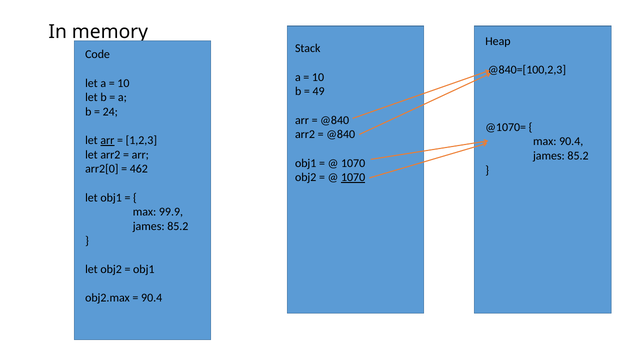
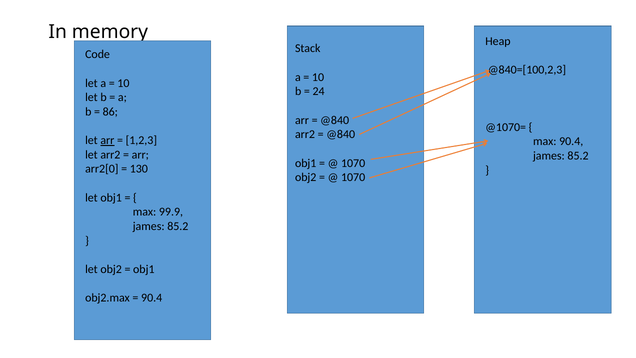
49: 49 -> 24 (319, 91)
24: 24 -> 86 (110, 112)
462: 462 -> 130 (139, 169)
1070 underline: present -> none (353, 177)
